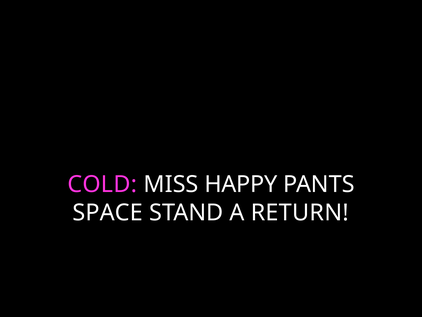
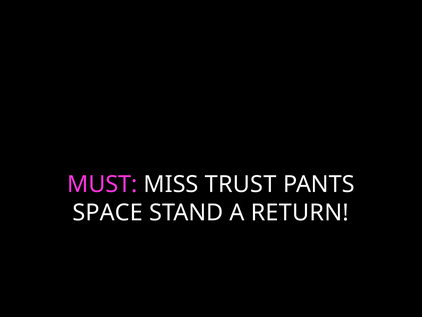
COLD: COLD -> MUST (102, 184)
HAPPY: HAPPY -> TRUST (241, 184)
